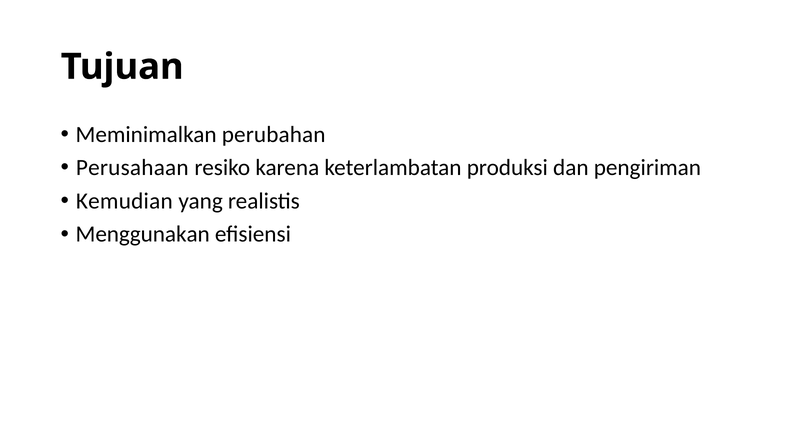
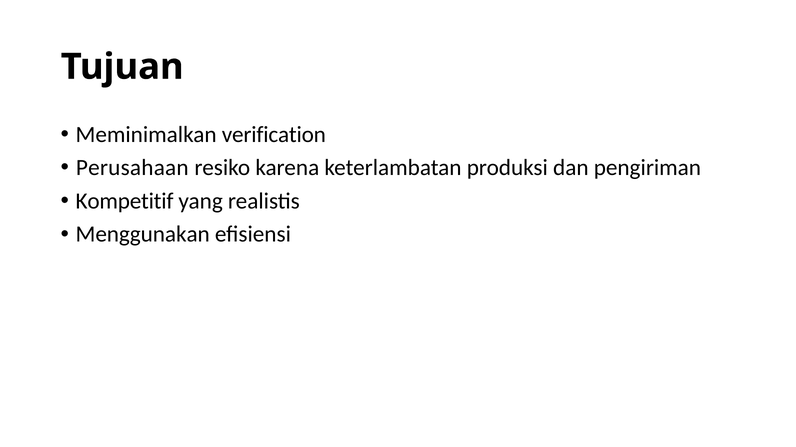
perubahan: perubahan -> verification (274, 135)
Kemudian: Kemudian -> Kompetitif (125, 201)
